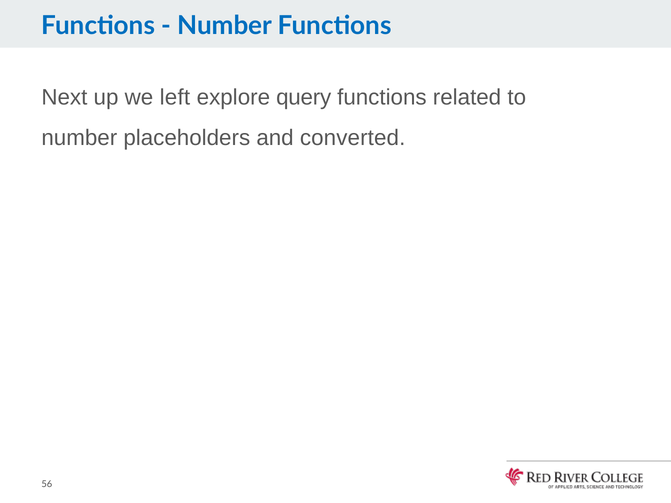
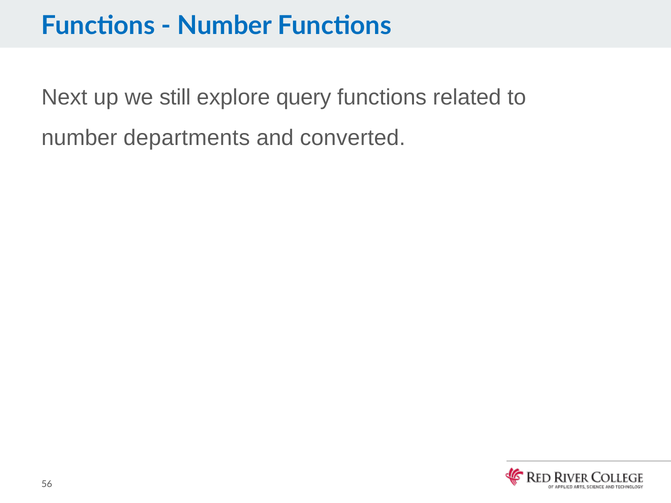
left: left -> still (175, 97)
placeholders: placeholders -> departments (187, 138)
